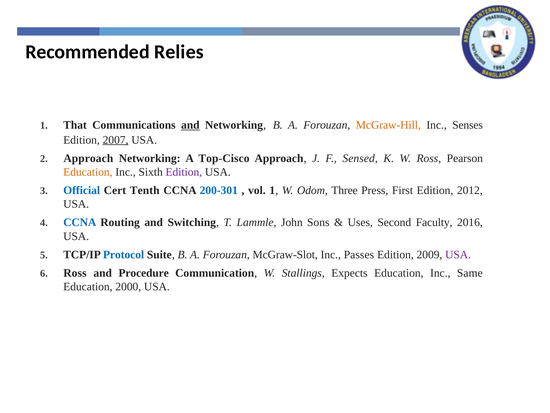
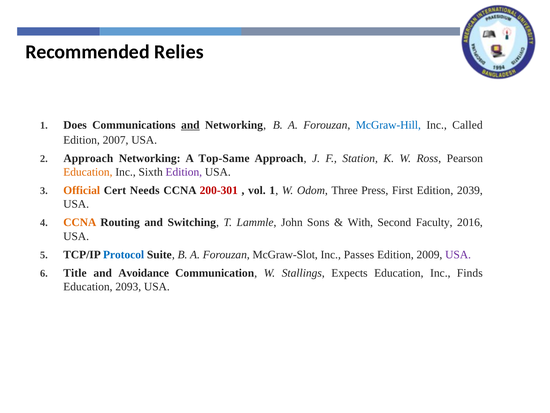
That: That -> Does (75, 125)
McGraw-Hill colour: orange -> blue (388, 125)
Senses: Senses -> Called (467, 125)
2007 underline: present -> none (116, 140)
Top-Cisco: Top-Cisco -> Top-Same (224, 158)
Sensed: Sensed -> Station (360, 158)
Official colour: blue -> orange (82, 190)
Tenth: Tenth -> Needs (145, 190)
200-301 colour: blue -> red (219, 190)
2012: 2012 -> 2039 (470, 190)
CCNA colour: blue -> orange (80, 222)
Uses: Uses -> With (360, 222)
Ross: Ross -> Title (75, 273)
Procedure: Procedure -> Avoidance (144, 273)
Same: Same -> Finds (470, 273)
2000: 2000 -> 2093 (128, 286)
